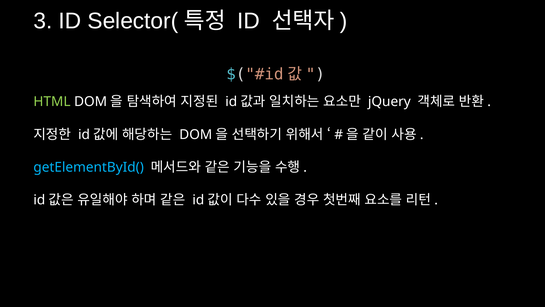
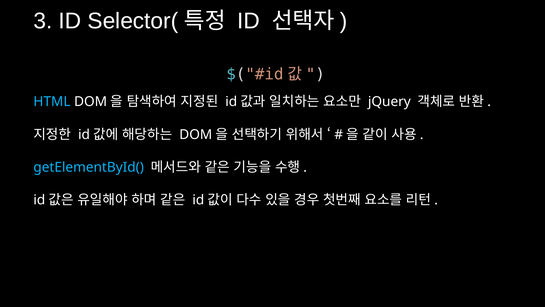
HTML colour: light green -> light blue (52, 102)
